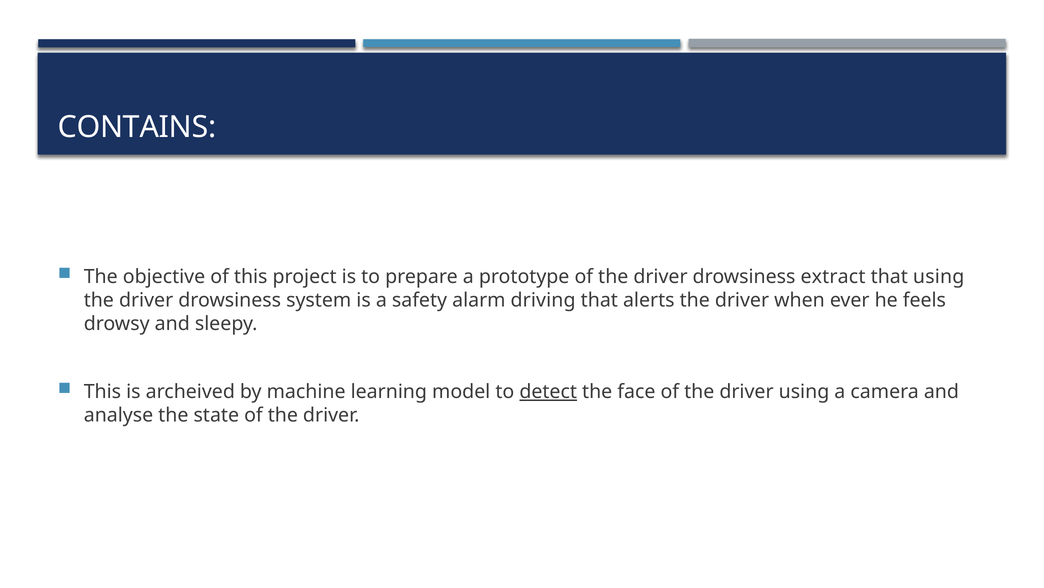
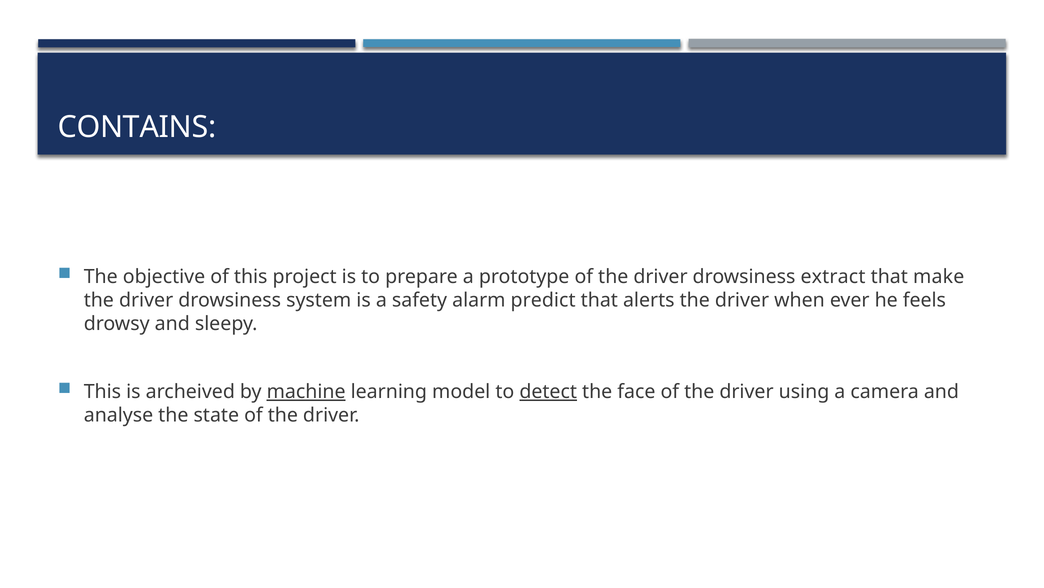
that using: using -> make (939, 276)
driving: driving -> predict (543, 300)
machine underline: none -> present (306, 391)
